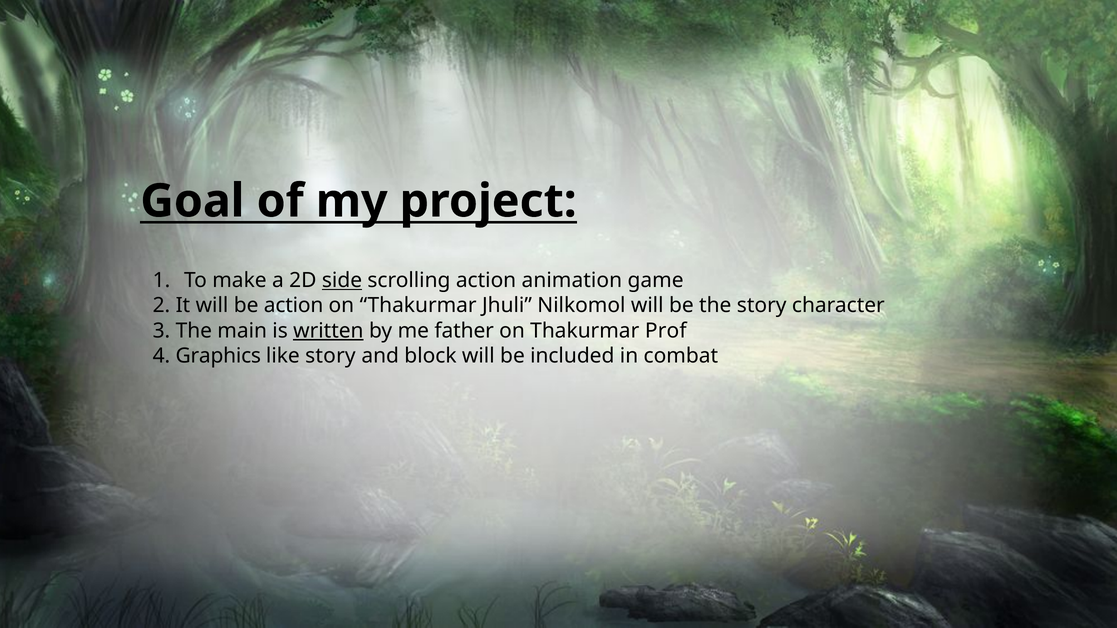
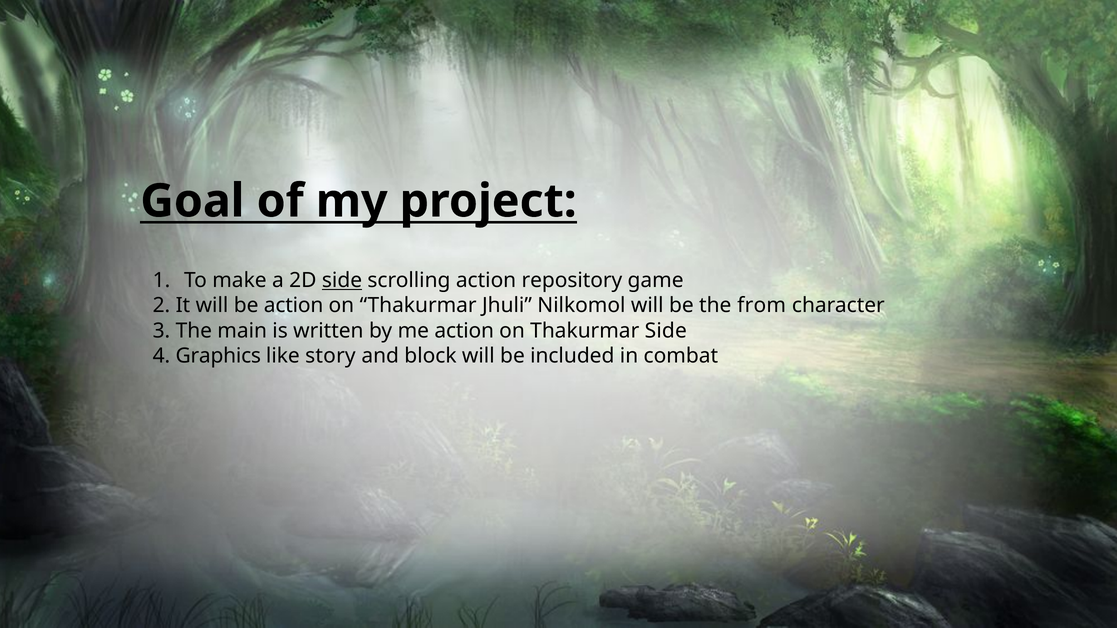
animation: animation -> repository (572, 281)
the story: story -> from (762, 306)
written underline: present -> none (328, 331)
me father: father -> action (464, 331)
Thakurmar Prof: Prof -> Side (666, 331)
